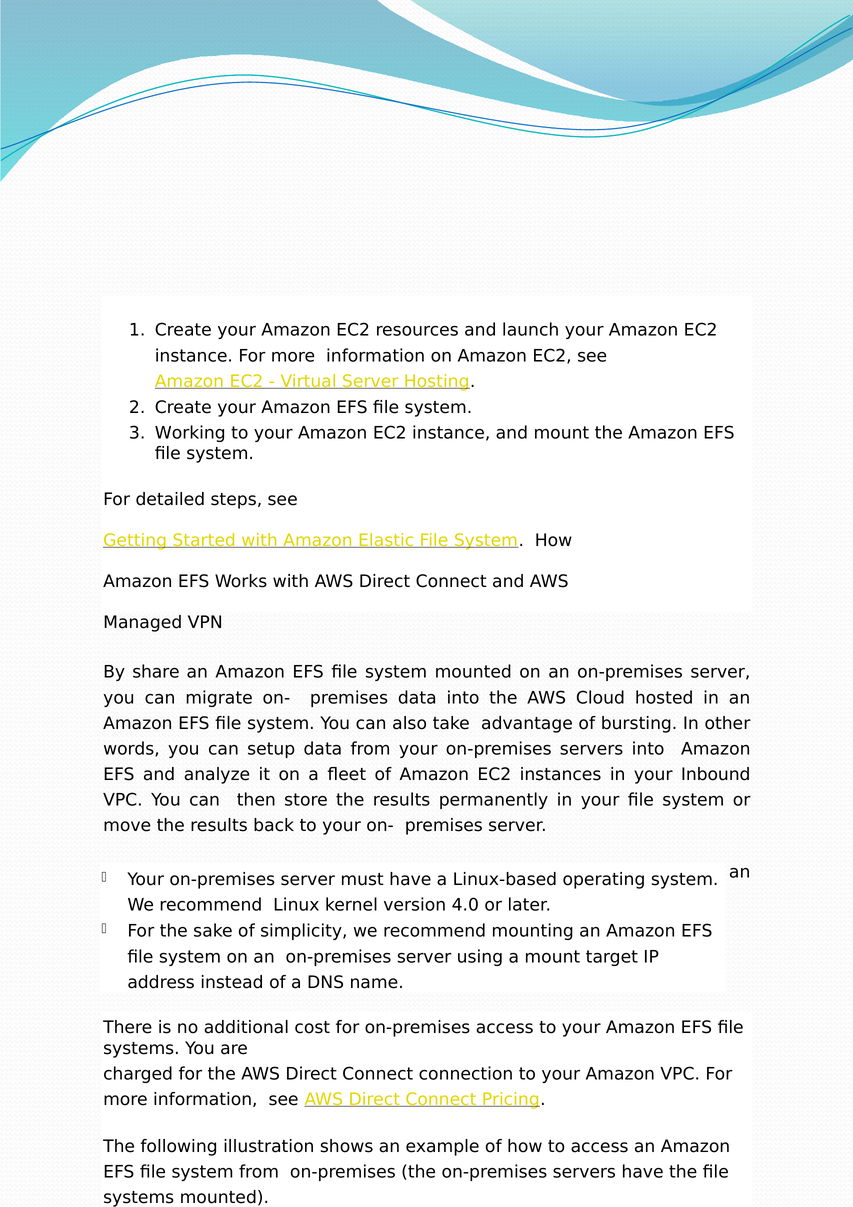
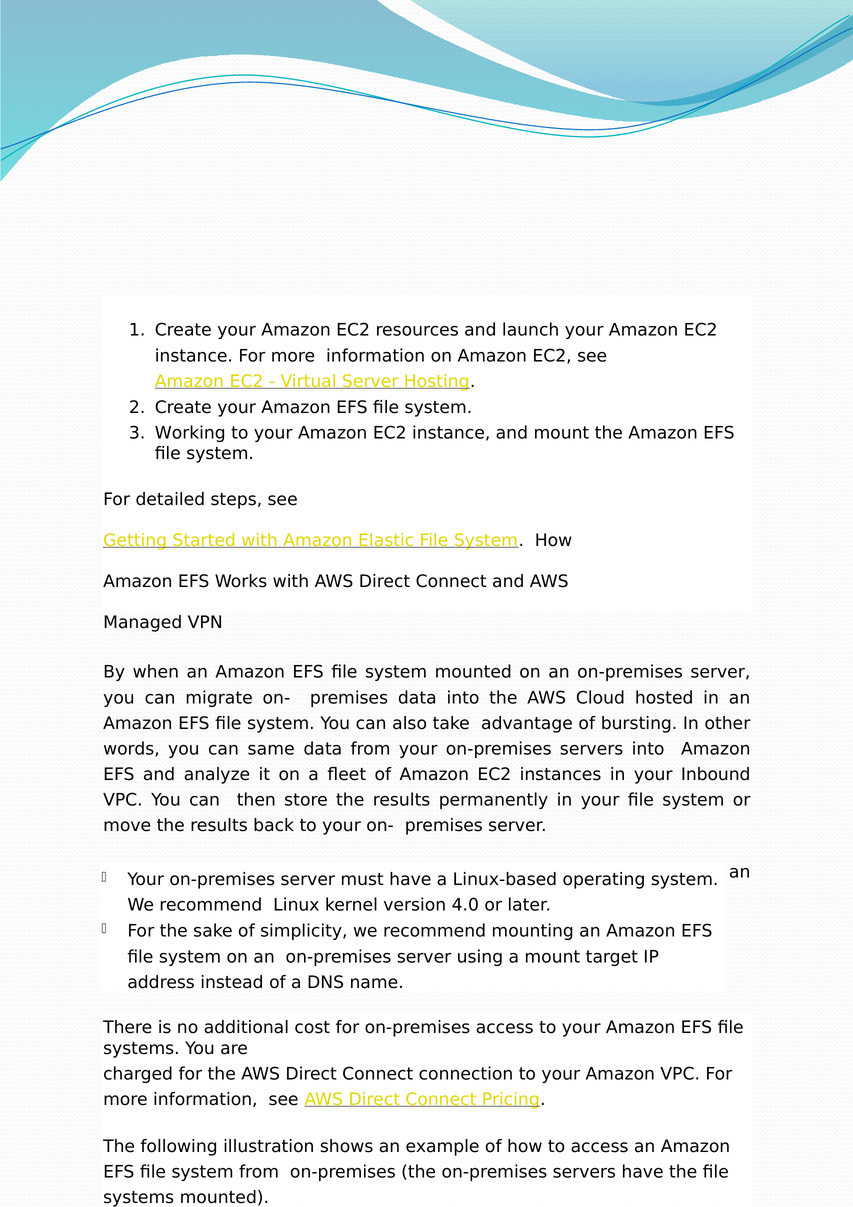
By share: share -> when (156, 672)
setup: setup -> same (271, 749)
